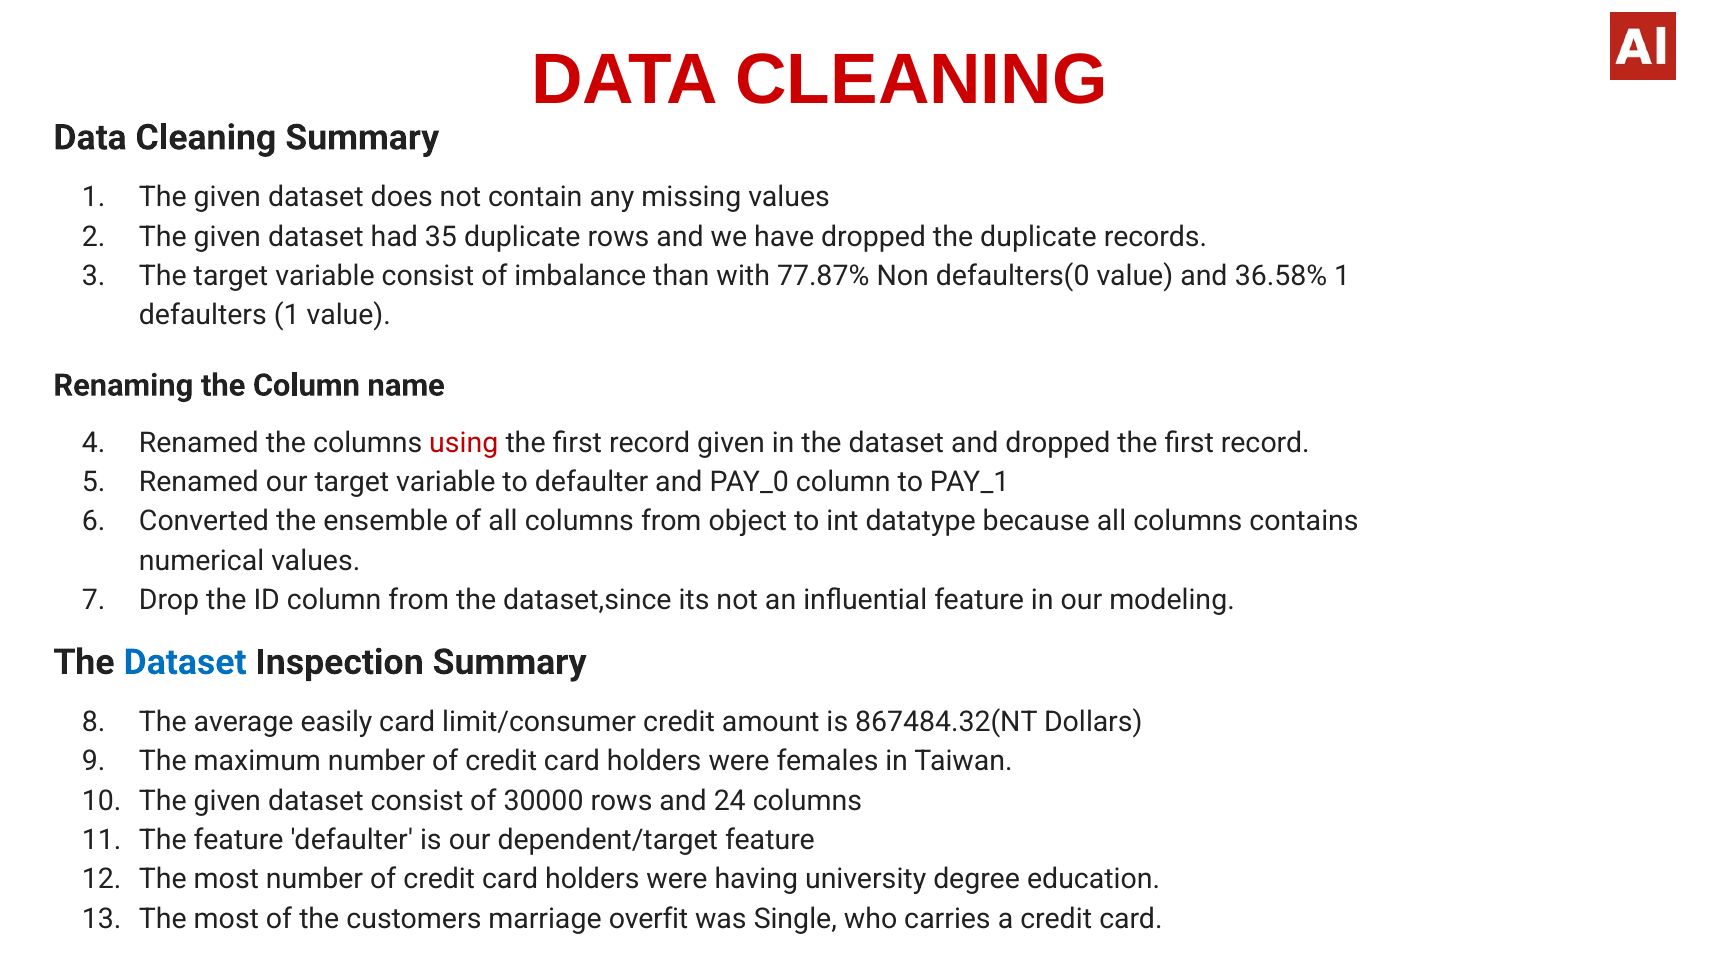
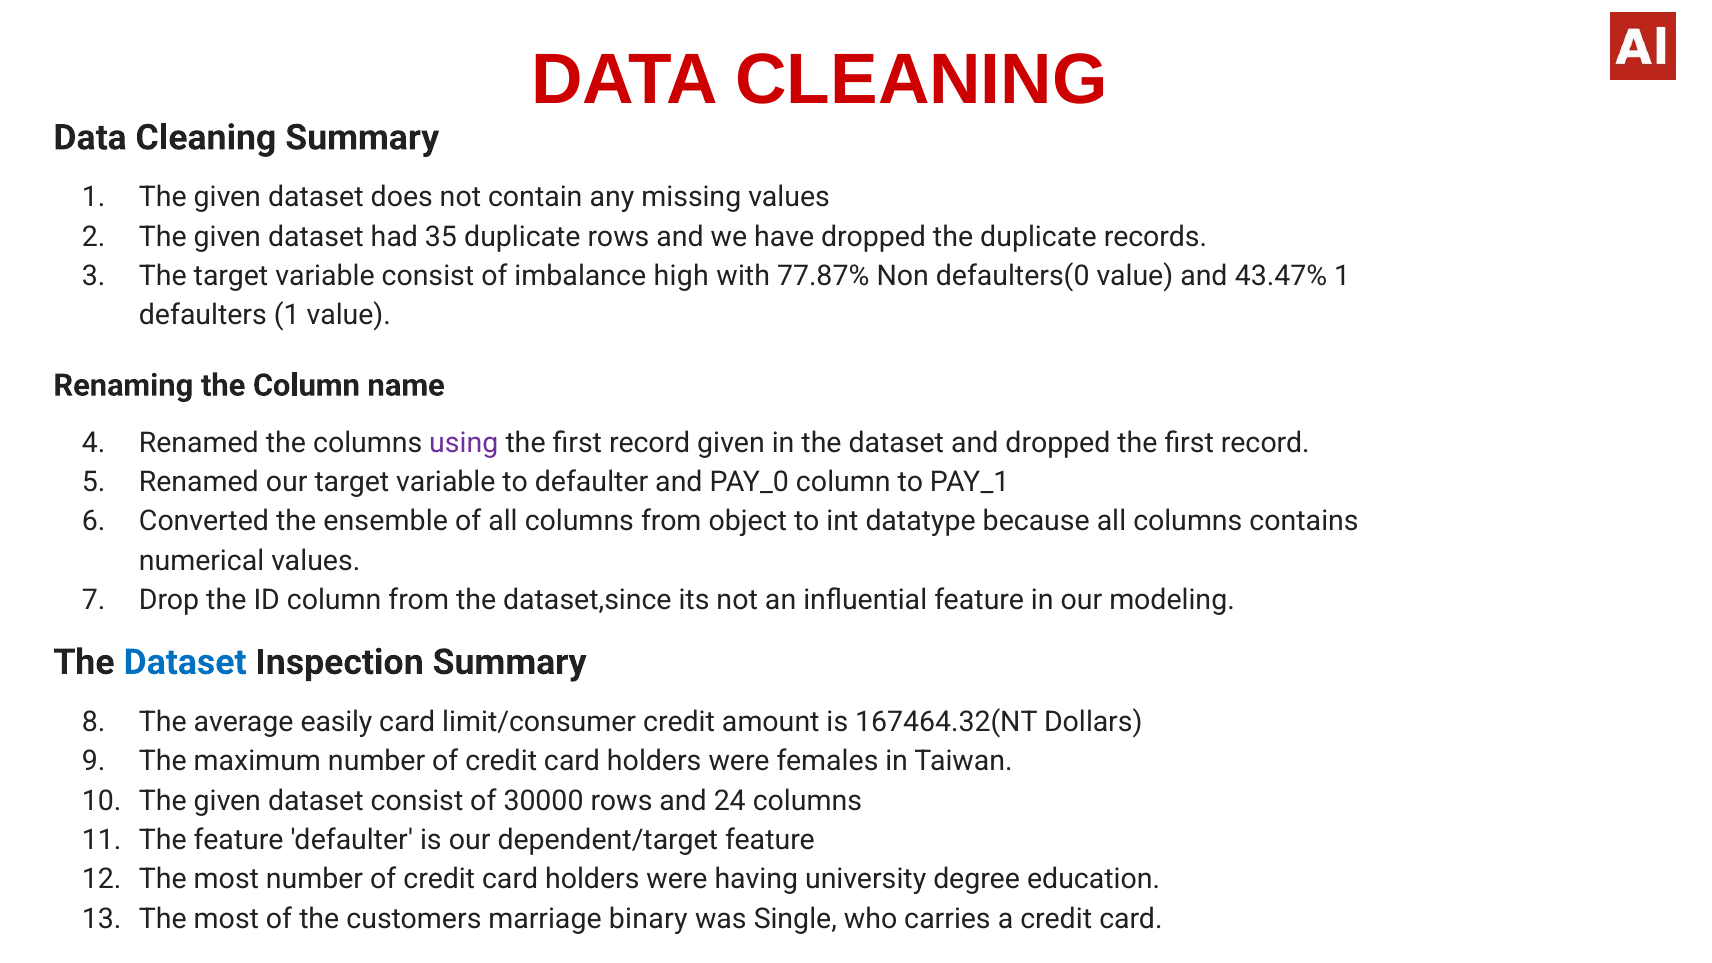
than: than -> high (681, 276)
36.58%: 36.58% -> 43.47% (1281, 276)
using colour: red -> purple (464, 443)
867484.32(NT: 867484.32(NT -> 167464.32(NT (946, 722)
overfit: overfit -> binary (648, 919)
